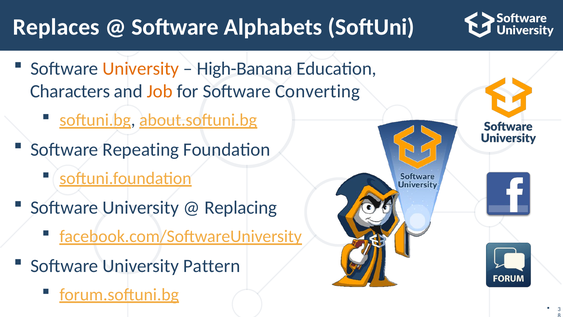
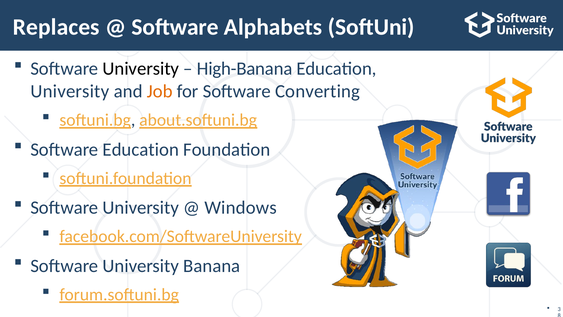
University colour: orange -> black (141, 69)
Characters: Characters -> University (70, 91)
Software Repeating: Repeating -> Education (141, 149)
Replacing: Replacing -> Windows (241, 207)
Pattern: Pattern -> Banana (212, 266)
